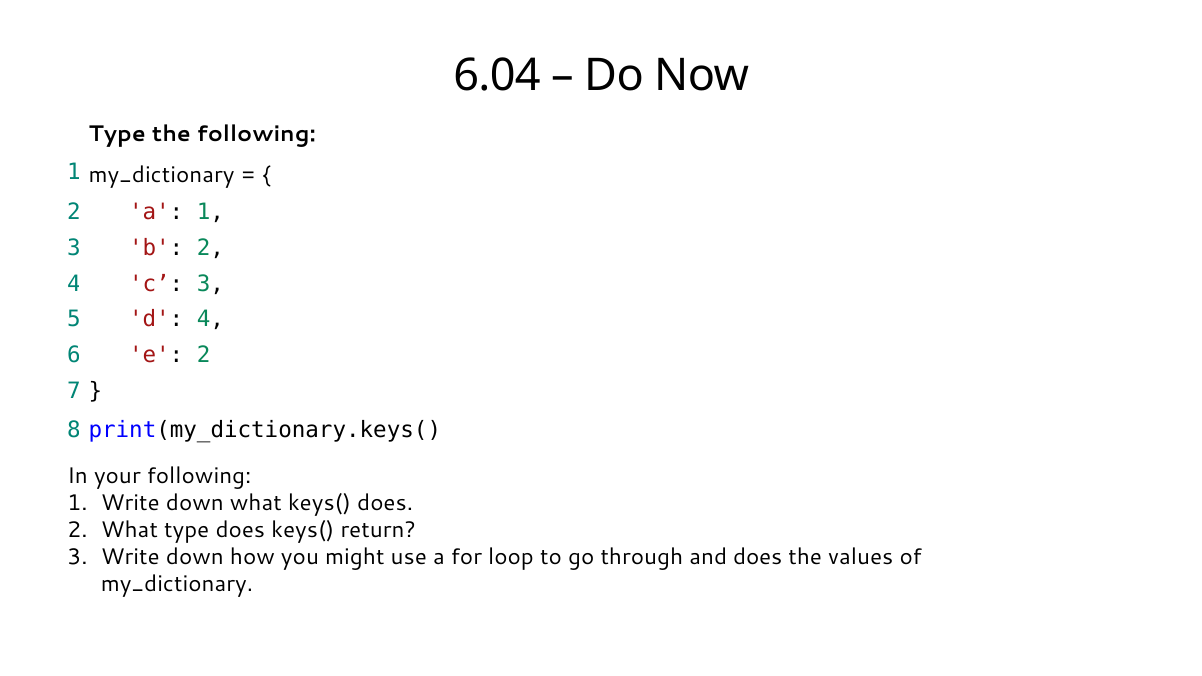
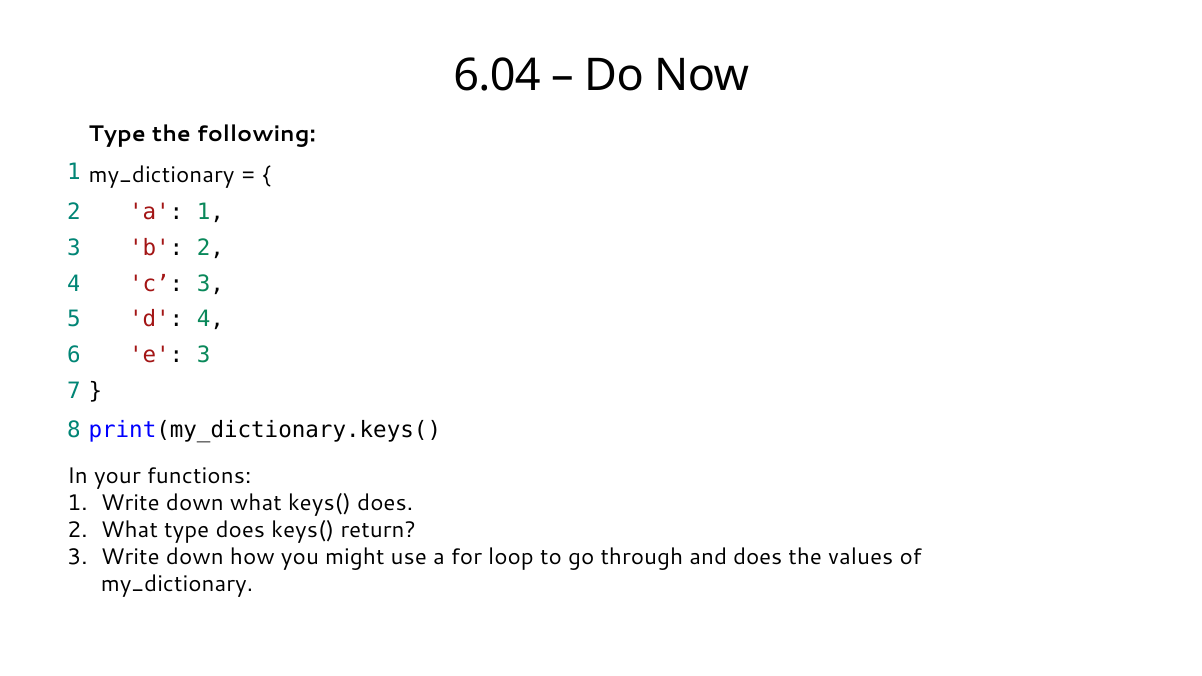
e 2: 2 -> 3 (204, 355)
your following: following -> functions (199, 476)
